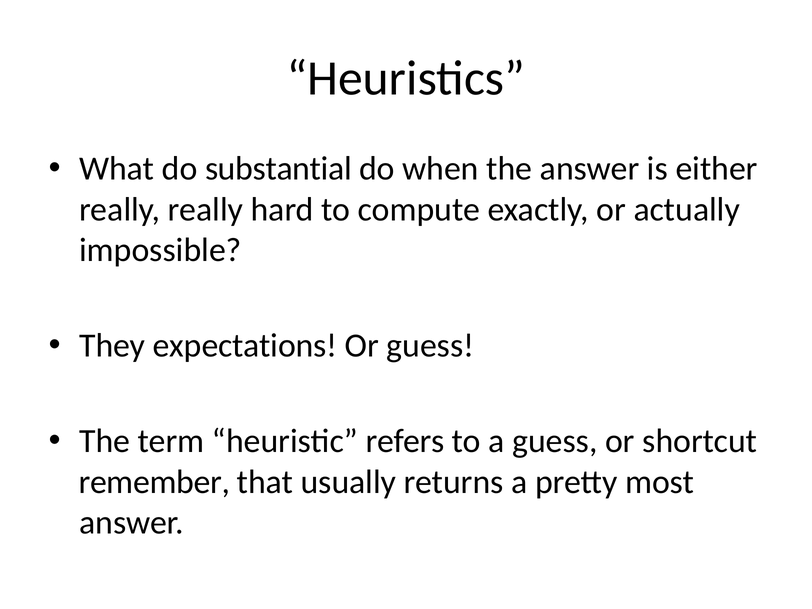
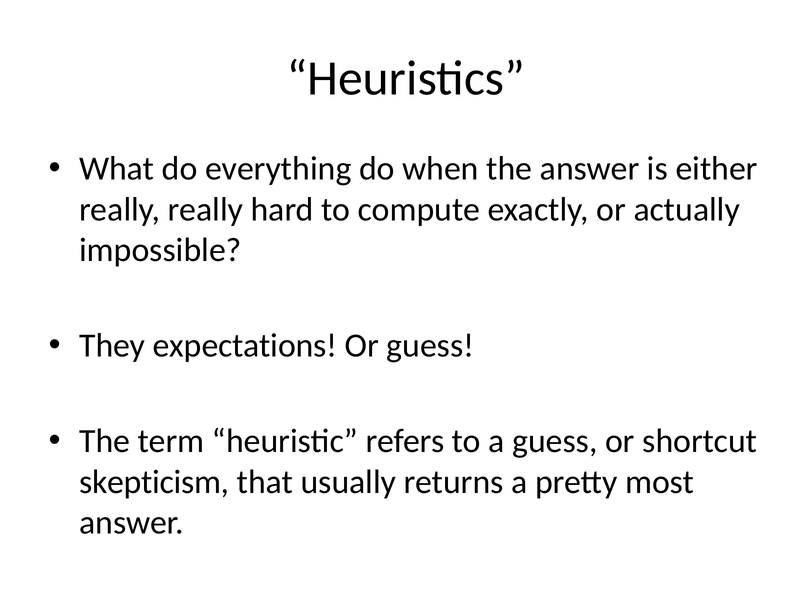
substantial: substantial -> everything (278, 169)
remember: remember -> skepticism (154, 482)
